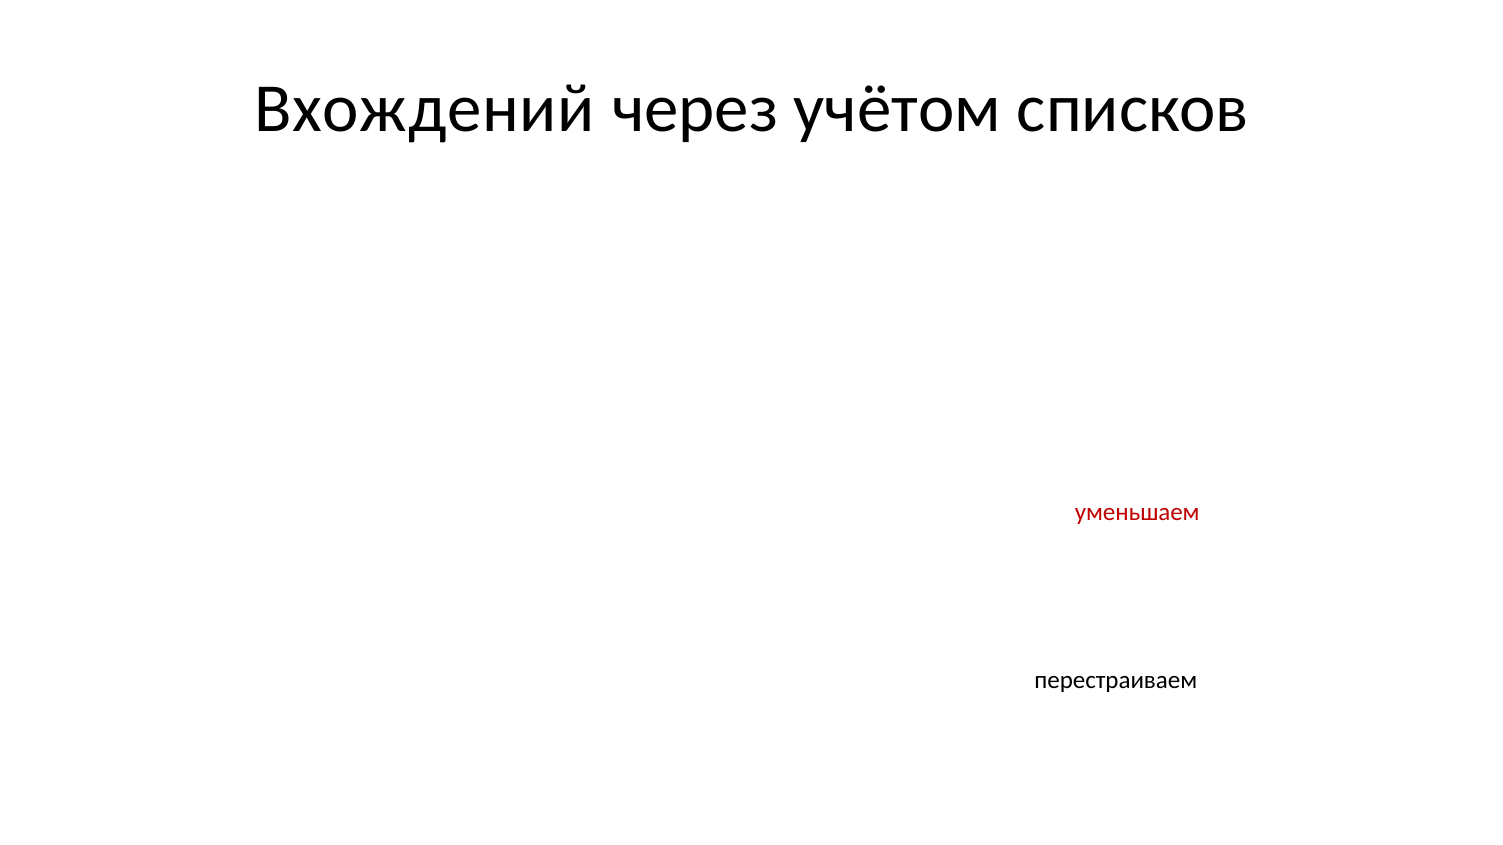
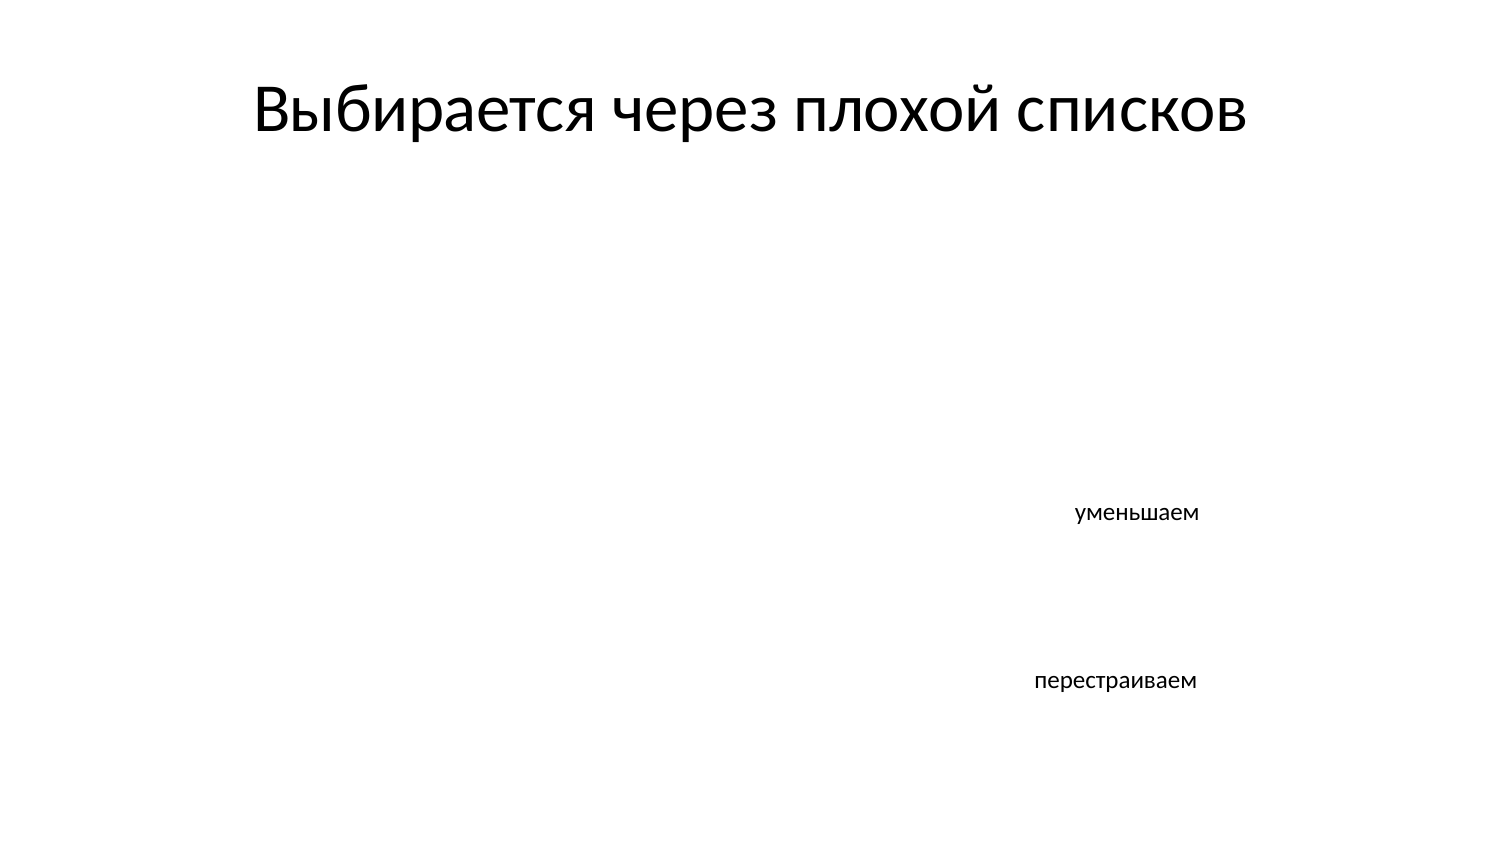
Вхождений: Вхождений -> Выбирается (425, 109)
учётом: учётом -> плохой (898, 109)
уменьшаем colour: red -> black (1137, 513)
